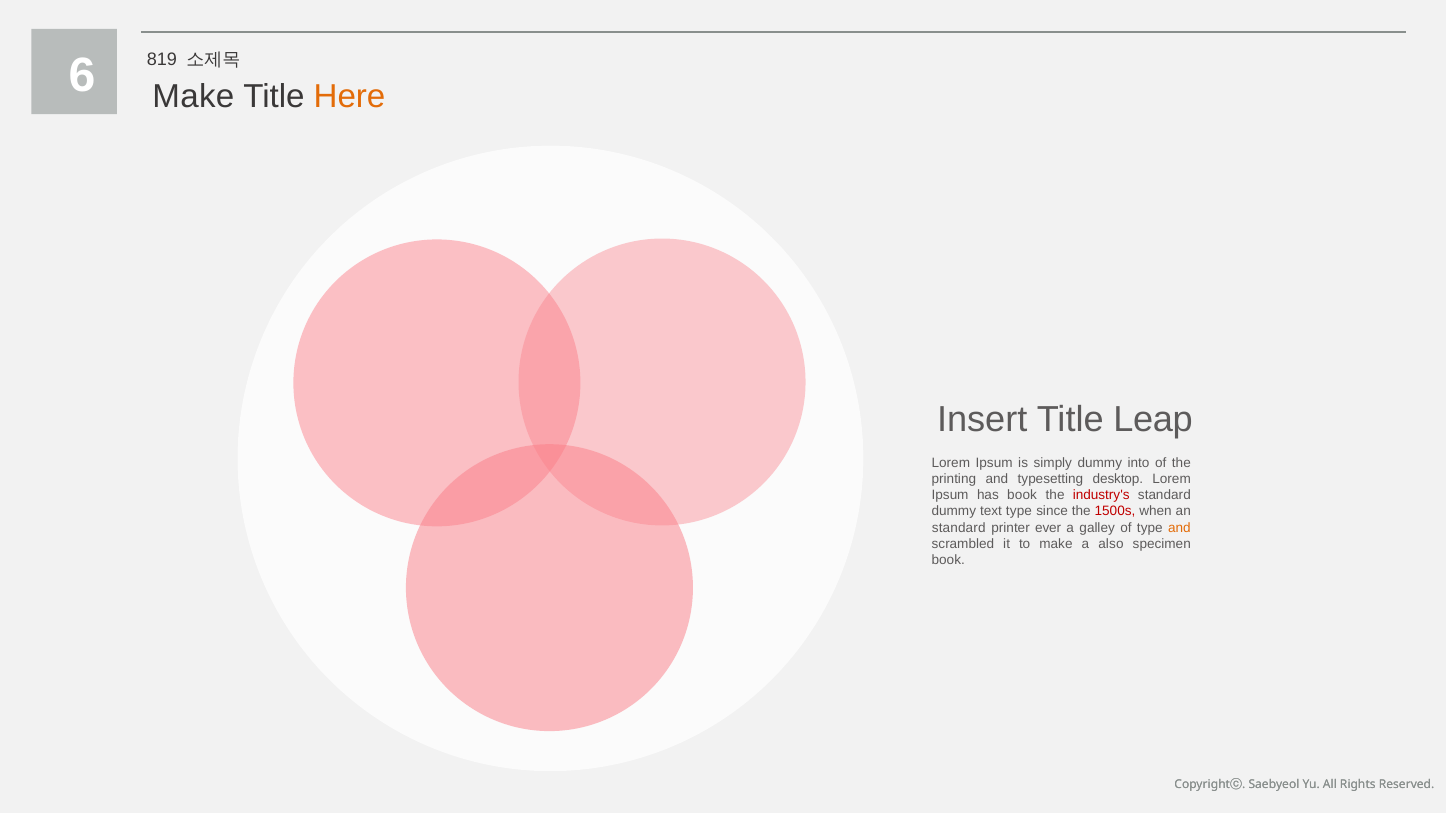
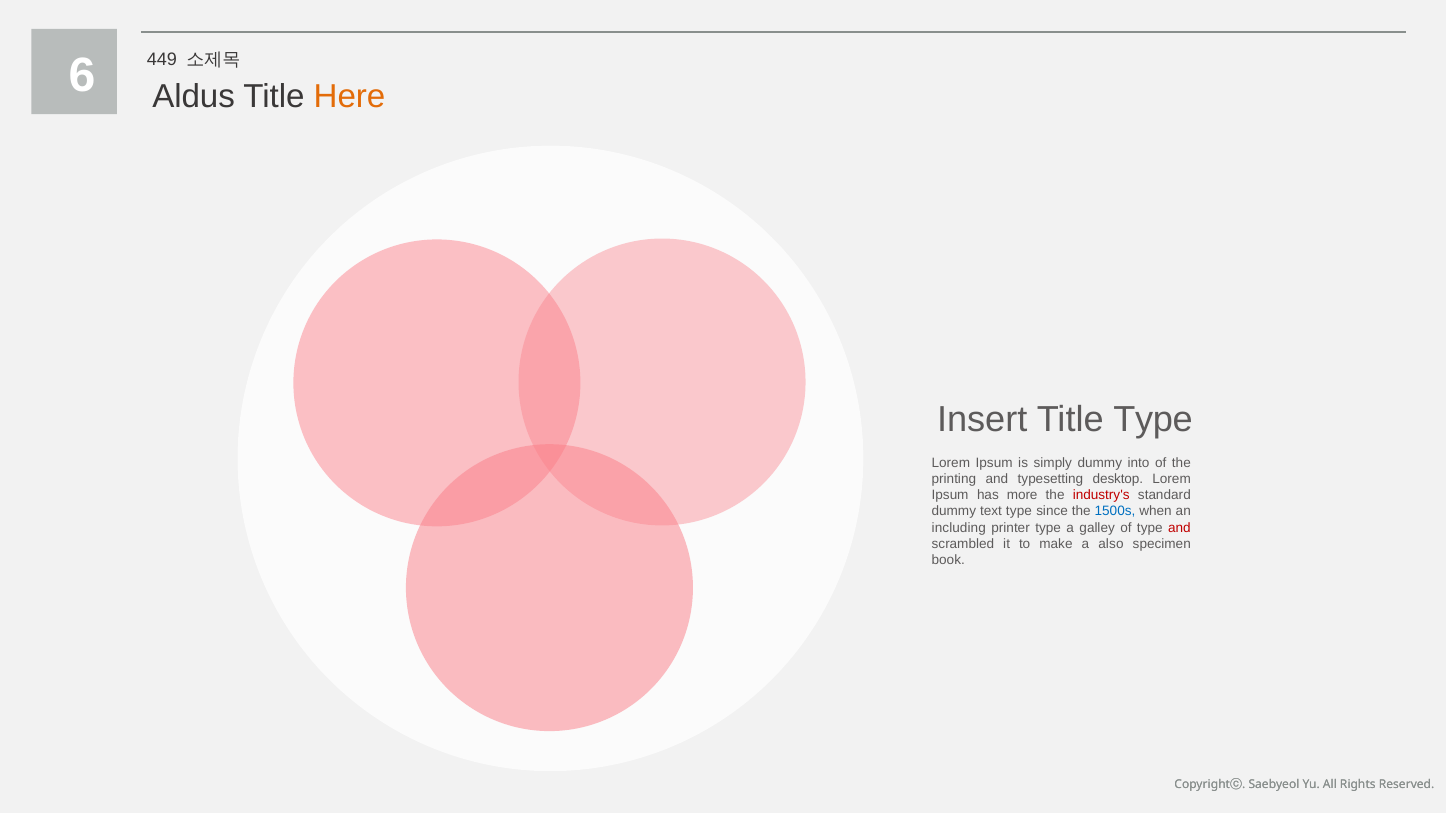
819: 819 -> 449 (162, 59)
Make: Make -> Aldus (194, 96)
Title Leap: Leap -> Type (1153, 419)
has book: book -> more (1022, 495)
1500s colour: red -> blue (1115, 512)
standard: standard -> including (959, 528)
printer ever: ever -> type (1048, 528)
and colour: orange -> red (1179, 528)
